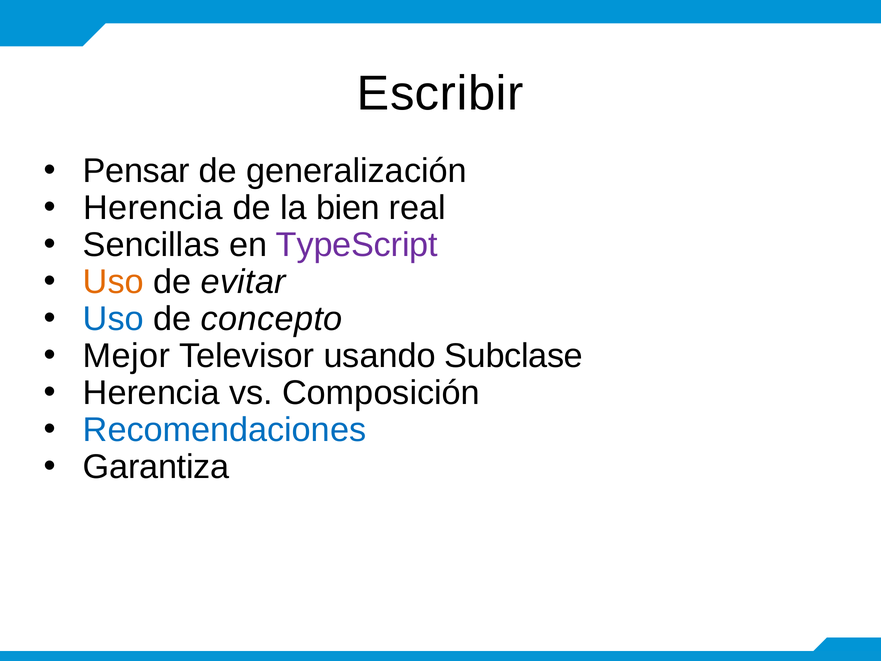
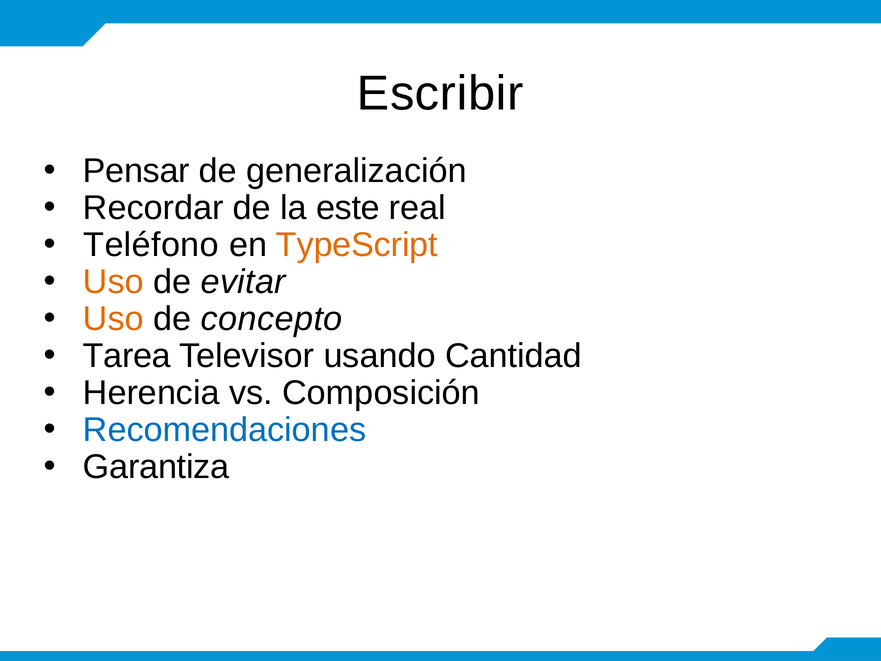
Herencia: Herencia -> Recordar (153, 208)
bien: bien -> este (348, 208)
Sencillas: Sencillas -> Teléfono (151, 245)
TypeScript colour: purple -> orange (357, 245)
Uso colour: blue -> orange (113, 319)
Mejor: Mejor -> Tarea (127, 356)
Subclase: Subclase -> Cantidad (514, 356)
